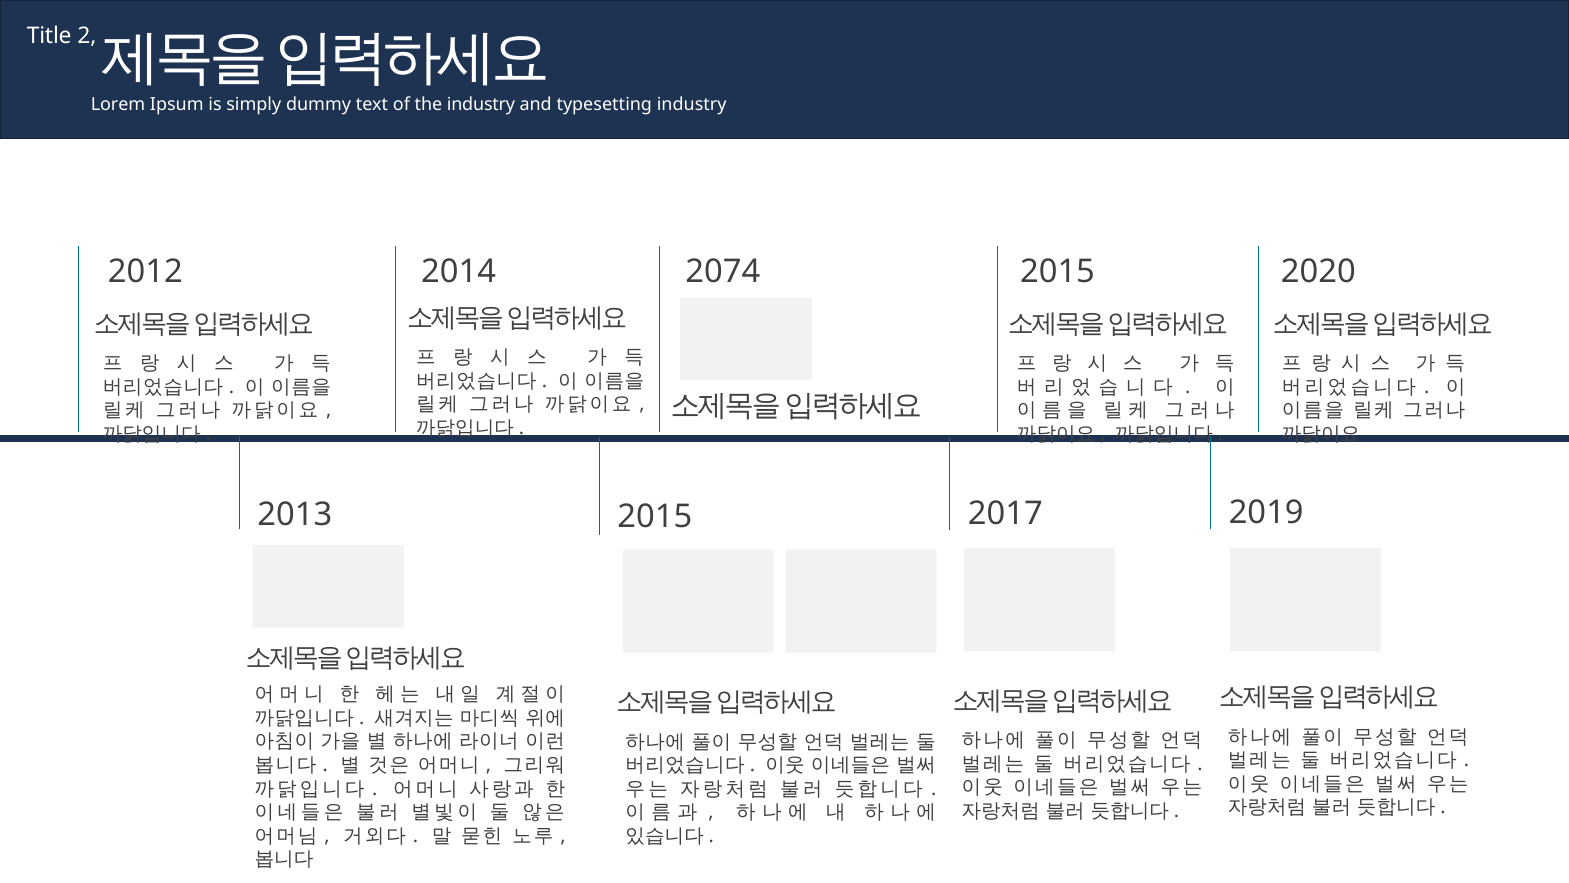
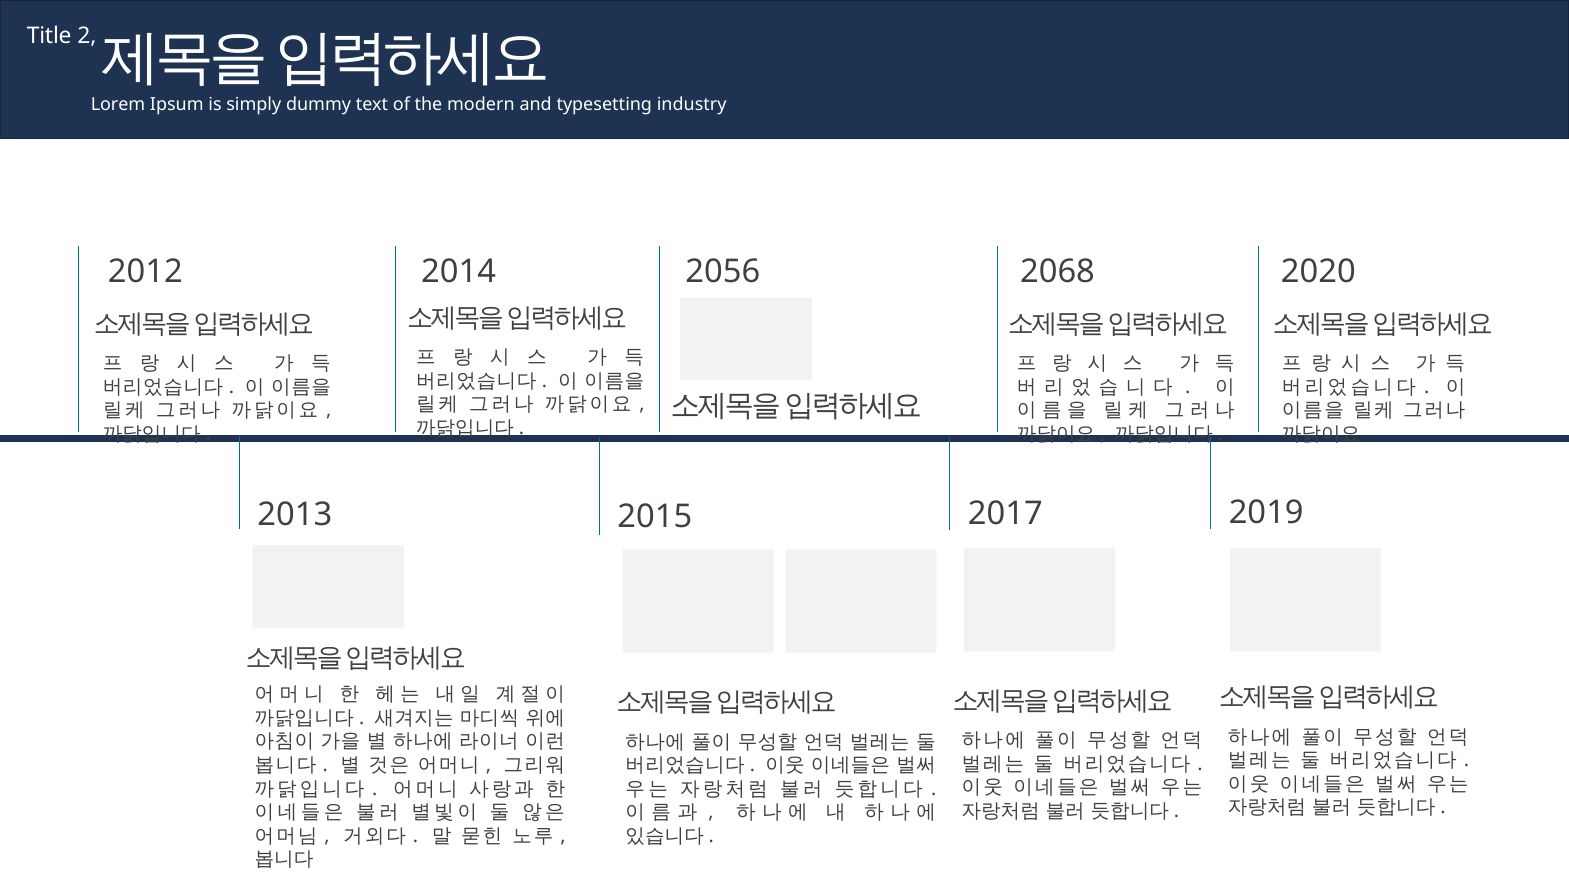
the industry: industry -> modern (481, 105)
2074: 2074 -> 2056 (723, 271)
2015: 2015 -> 2068 (1058, 271)
